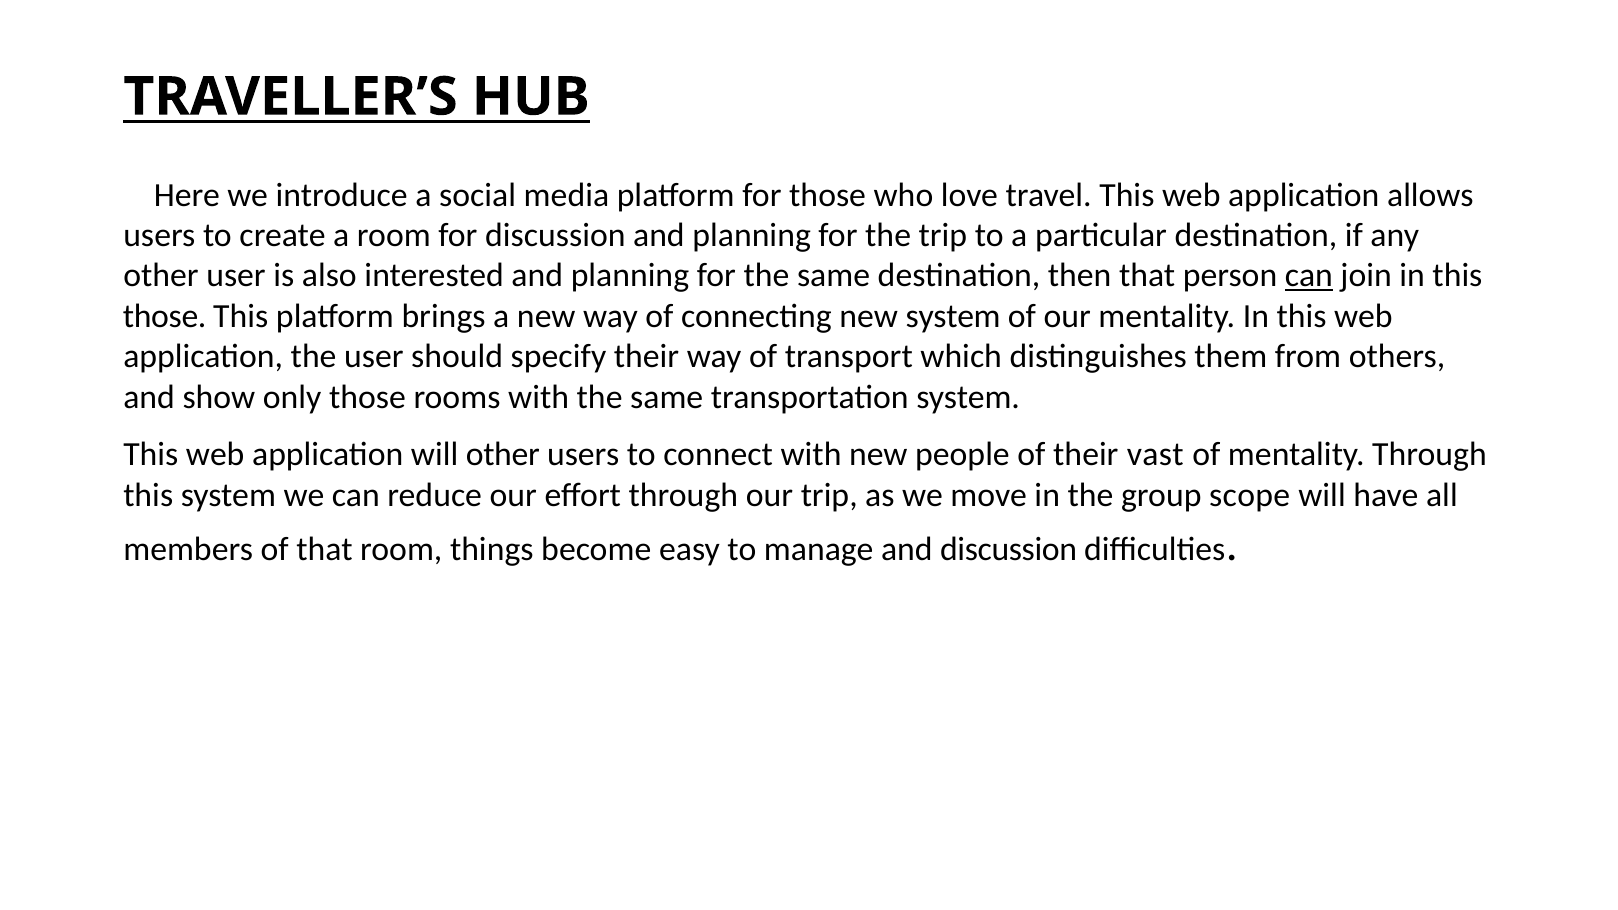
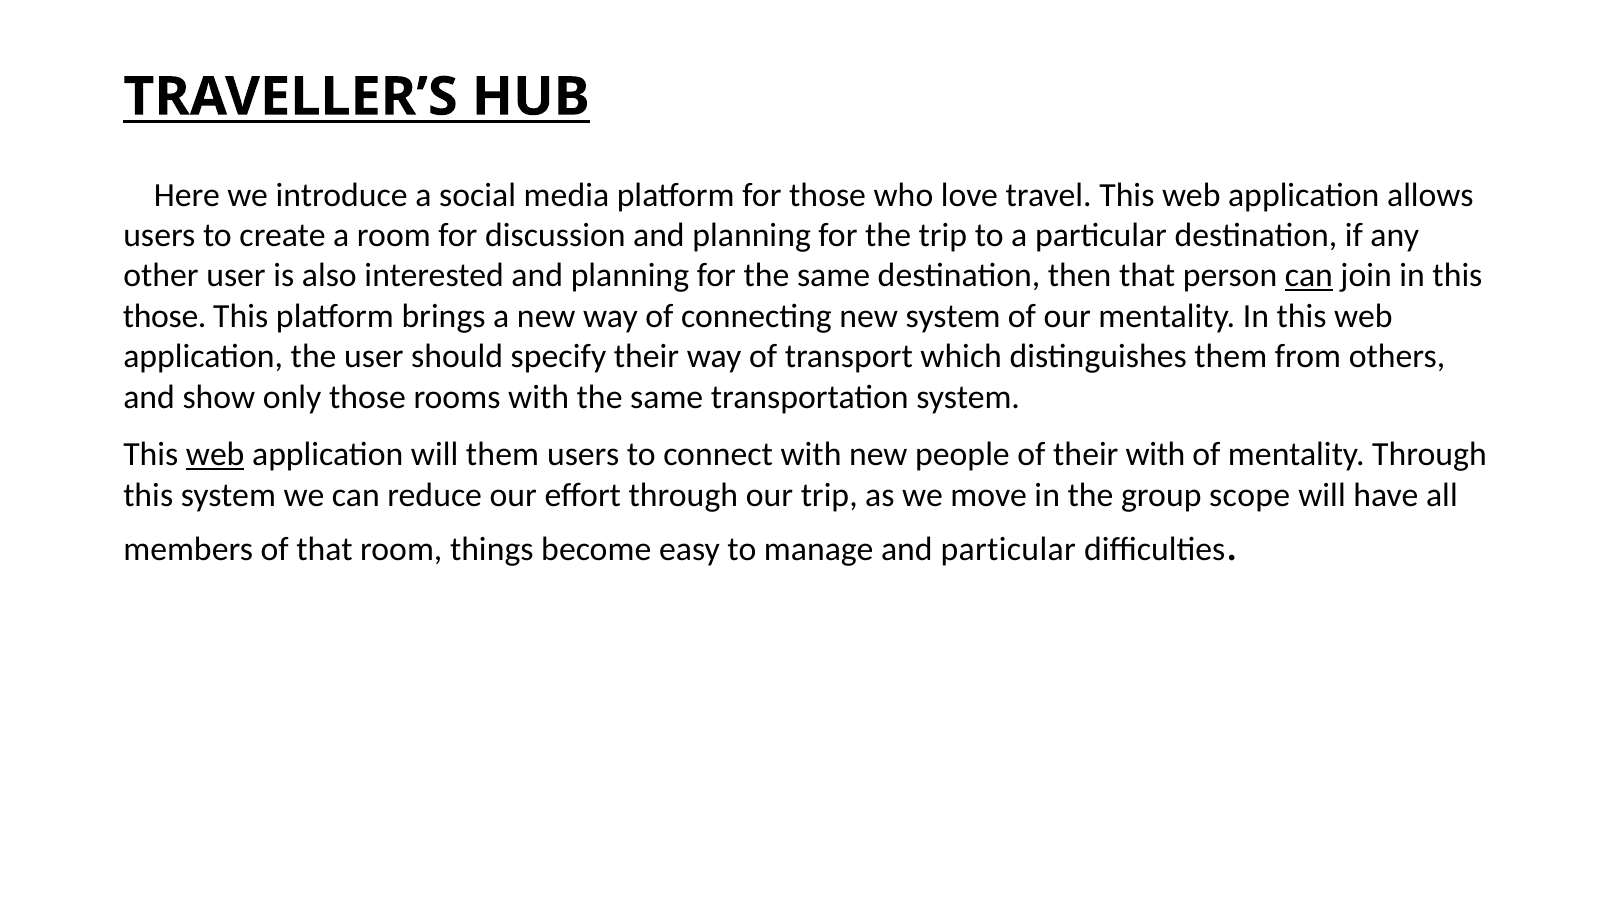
web underline: none -> present (215, 455)
will other: other -> them (503, 455)
their vast: vast -> with (1156, 455)
and discussion: discussion -> particular (1008, 549)
